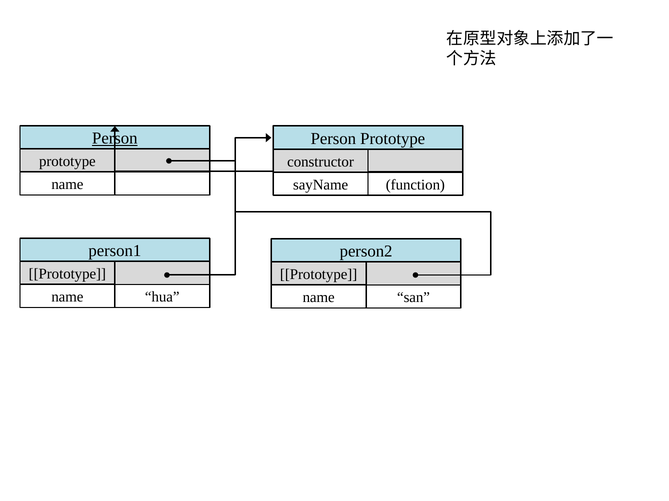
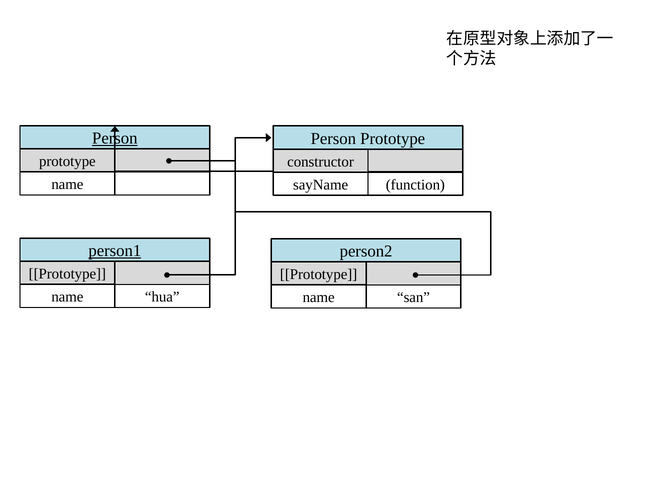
person1 underline: none -> present (115, 251)
